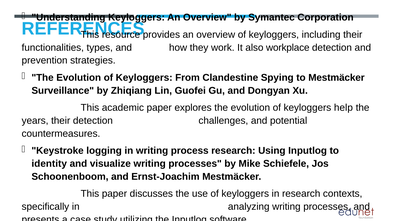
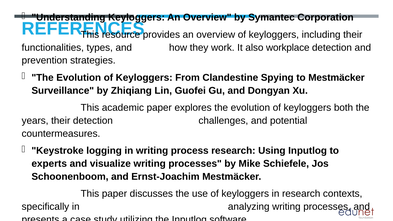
help: help -> both (343, 108)
identity: identity -> experts (49, 164)
